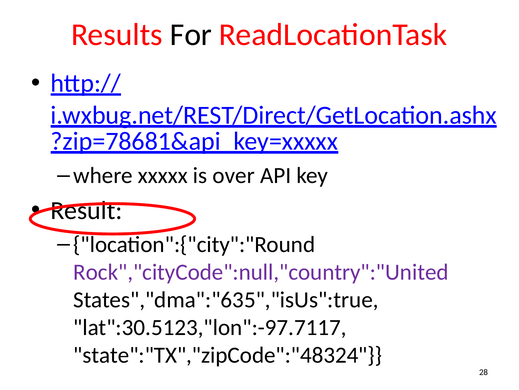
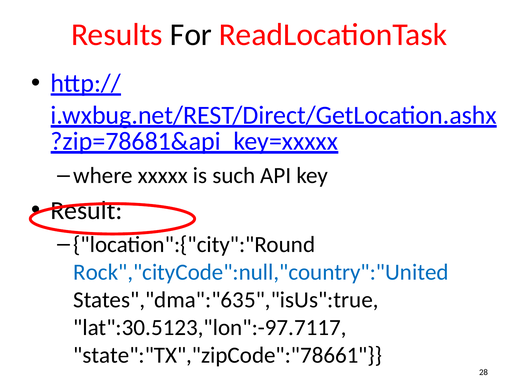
over: over -> such (234, 175)
Rock","cityCode":null,"country":"United colour: purple -> blue (261, 272)
state":"TX","zipCode":"48324: state":"TX","zipCode":"48324 -> state":"TX","zipCode":"78661 (228, 355)
